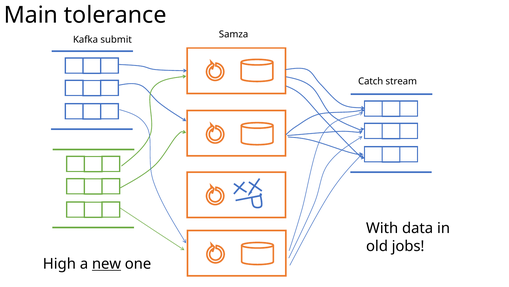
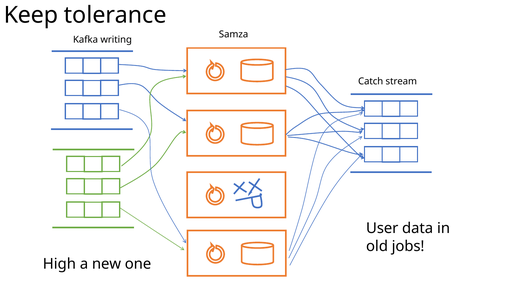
Main: Main -> Keep (31, 15)
submit: submit -> writing (116, 40)
With: With -> User (382, 228)
new underline: present -> none (106, 263)
